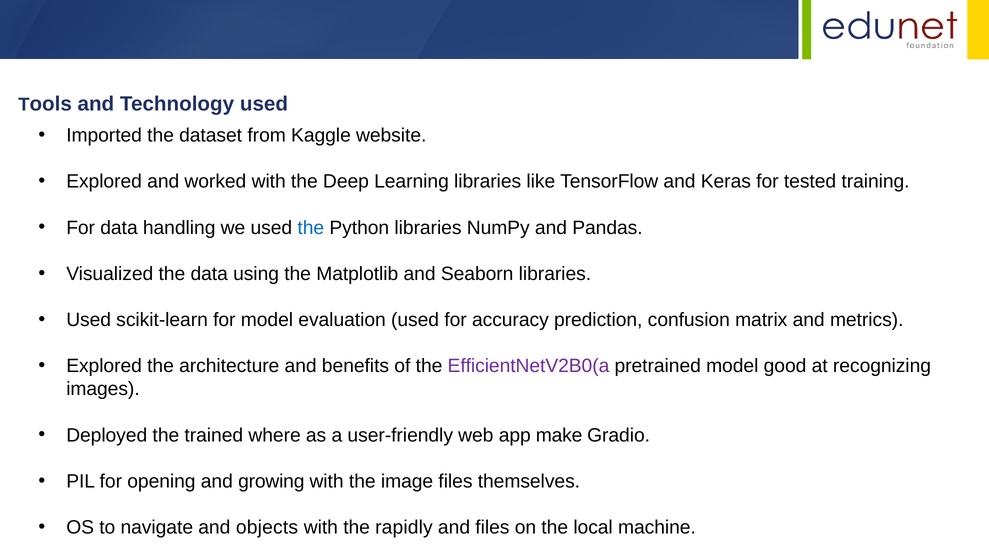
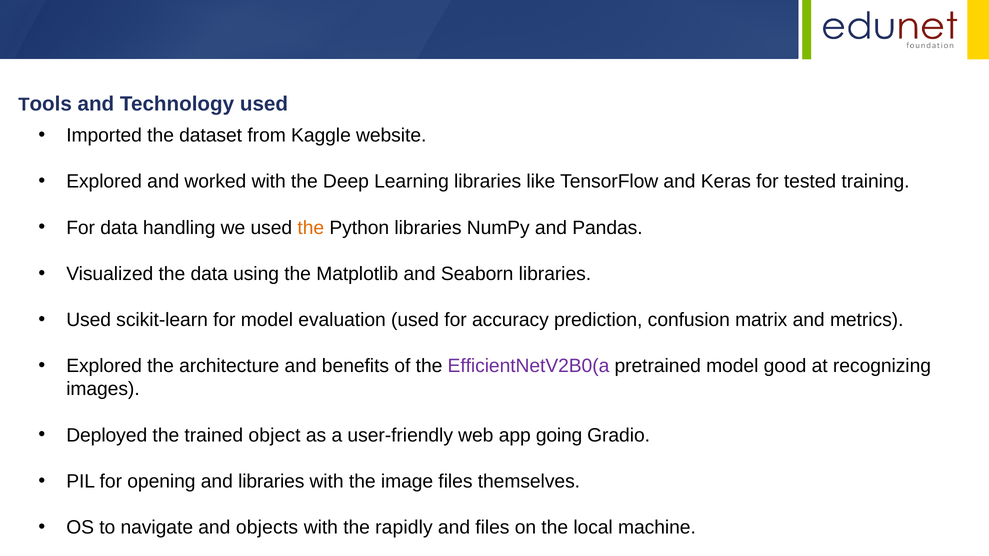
the colour: blue -> orange (311, 228)
where: where -> object (274, 435)
make: make -> going (559, 435)
and growing: growing -> libraries (271, 482)
